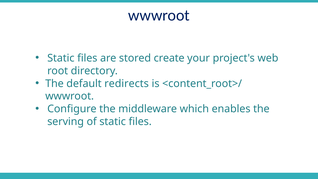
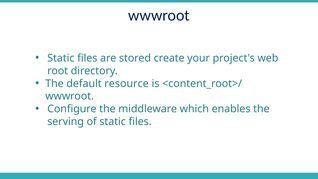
redirects: redirects -> resource (127, 83)
